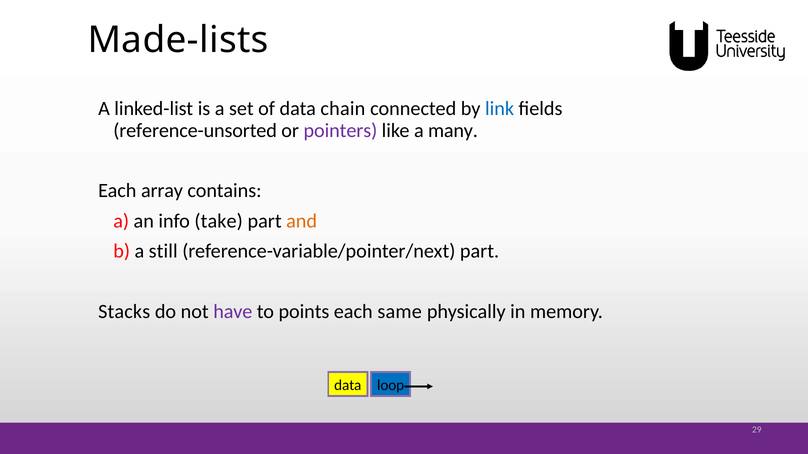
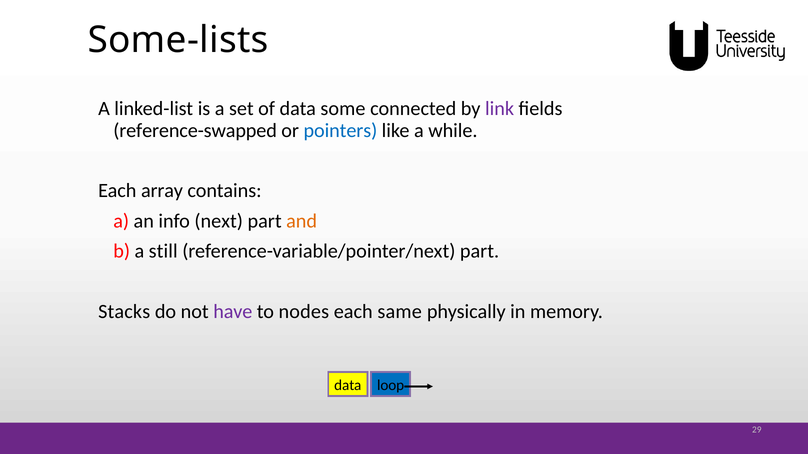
Made-lists: Made-lists -> Some-lists (178, 40)
chain: chain -> some (343, 109)
link colour: blue -> purple (500, 109)
reference-unsorted: reference-unsorted -> reference-swapped (195, 131)
pointers colour: purple -> blue (340, 131)
many: many -> while (453, 131)
take: take -> next (219, 221)
points: points -> nodes (304, 312)
